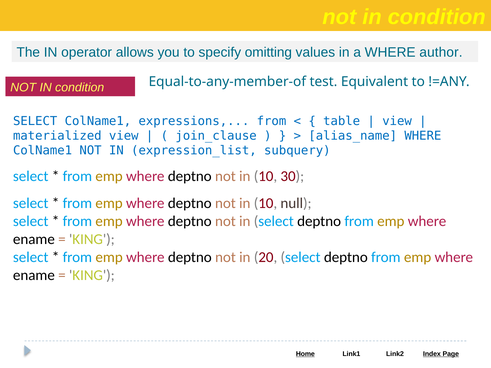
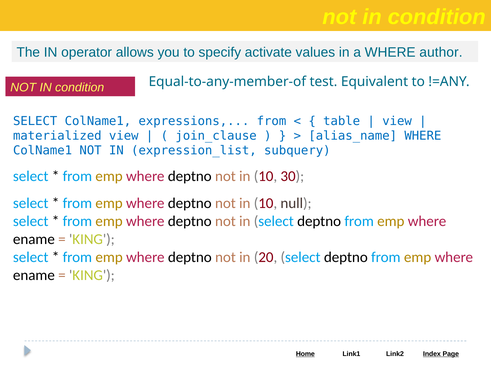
omitting: omitting -> activate (268, 52)
